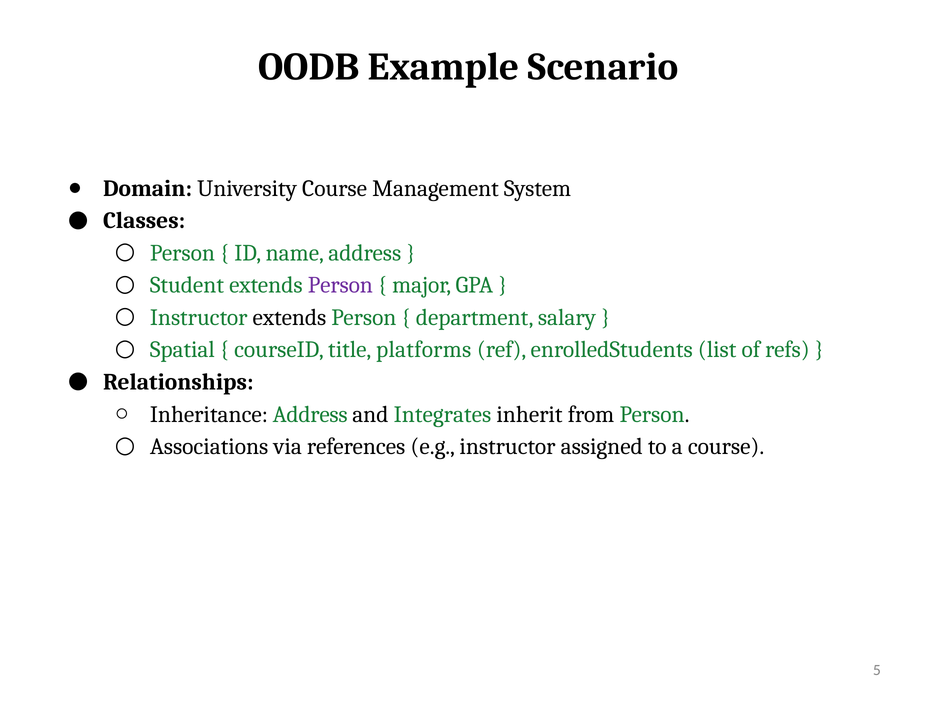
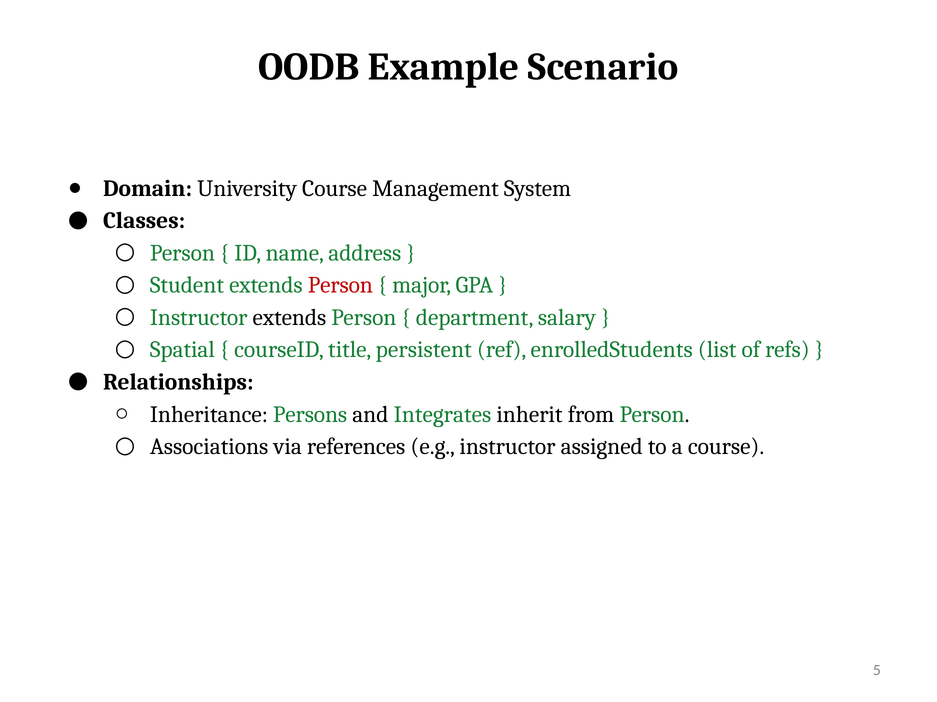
Person colour: purple -> red (340, 286)
platforms: platforms -> persistent (424, 350)
Inheritance Address: Address -> Persons (310, 415)
